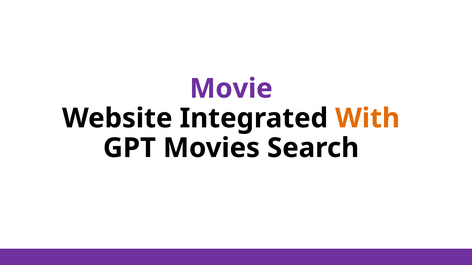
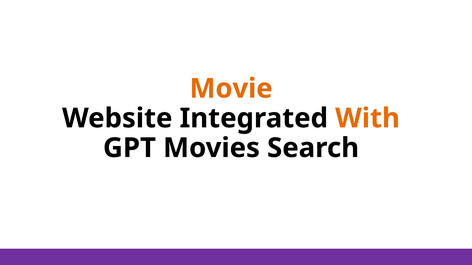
Movie colour: purple -> orange (231, 89)
